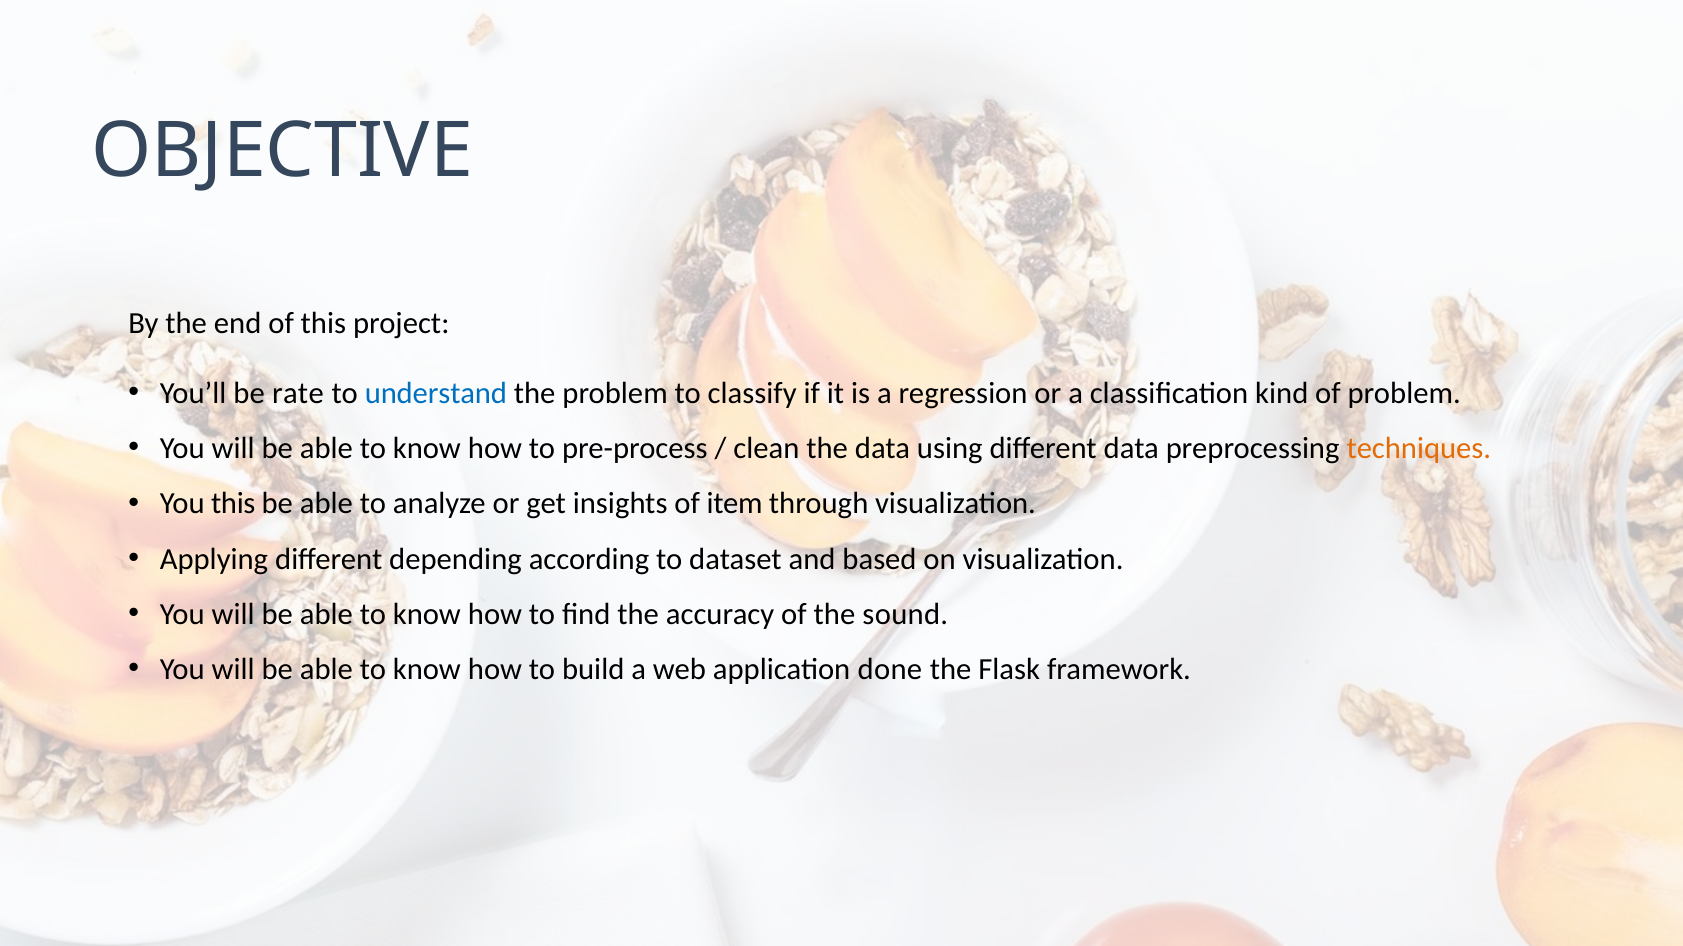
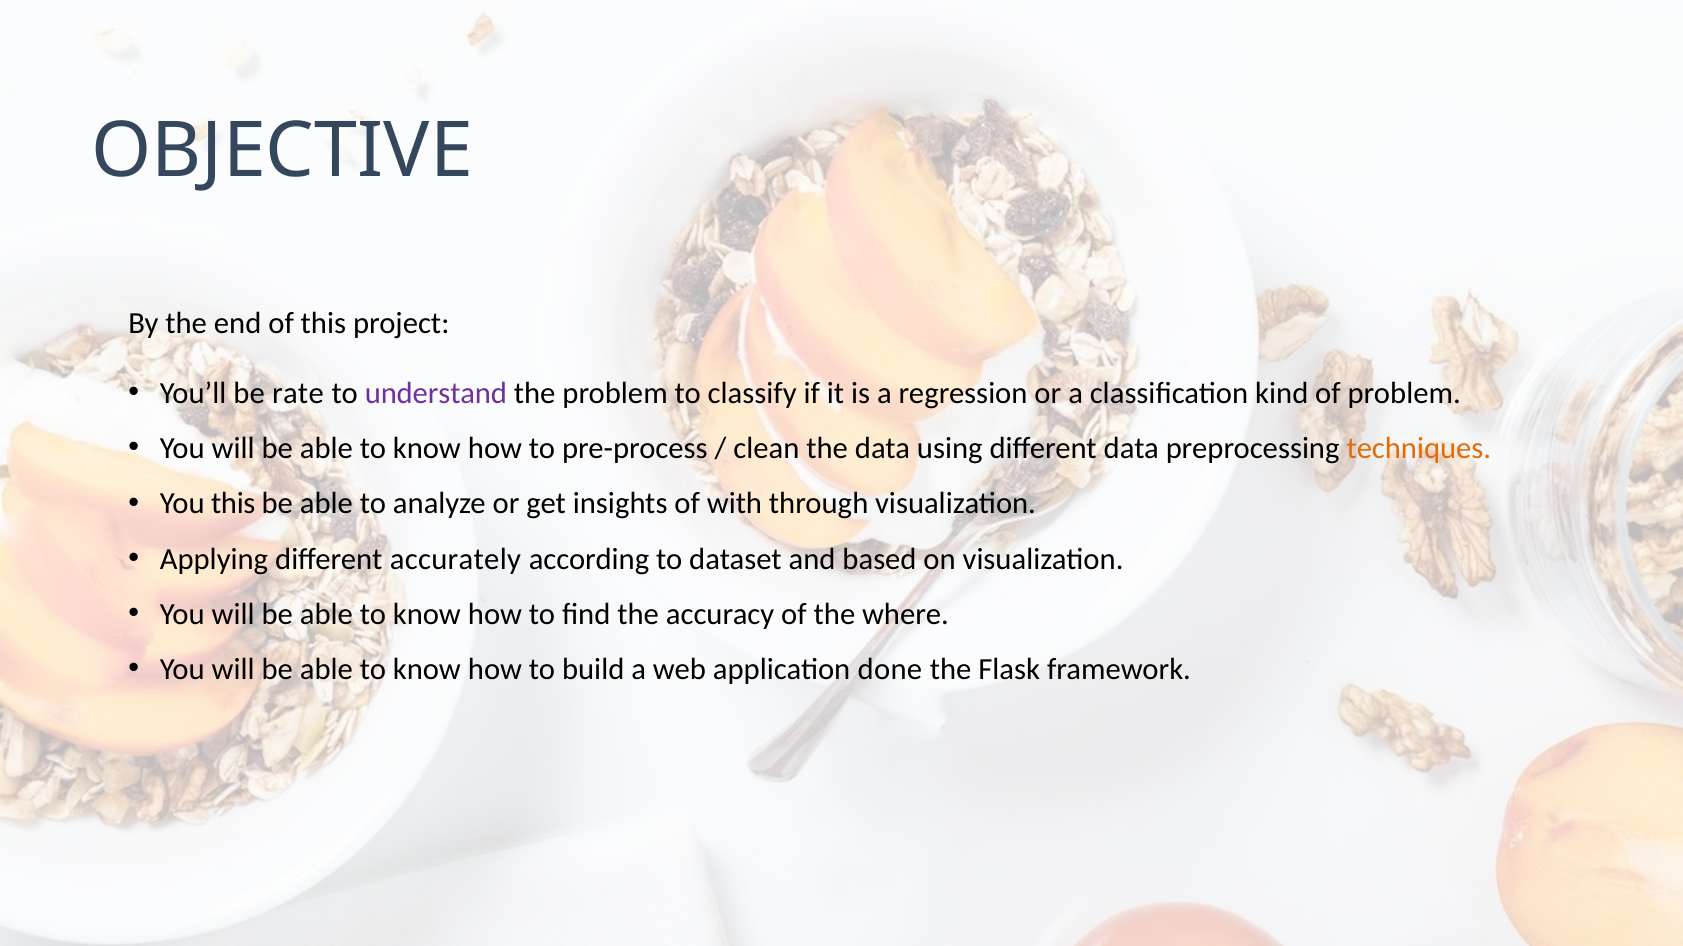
understand colour: blue -> purple (436, 393)
item: item -> with (734, 504)
depending: depending -> accurately (455, 559)
sound: sound -> where (906, 615)
